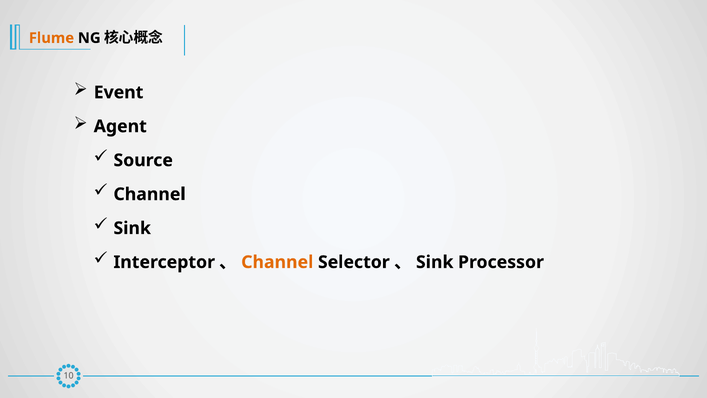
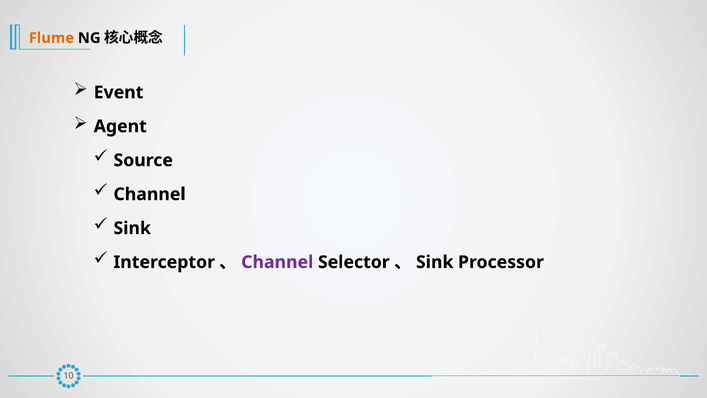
Channel colour: orange -> purple (277, 262)
